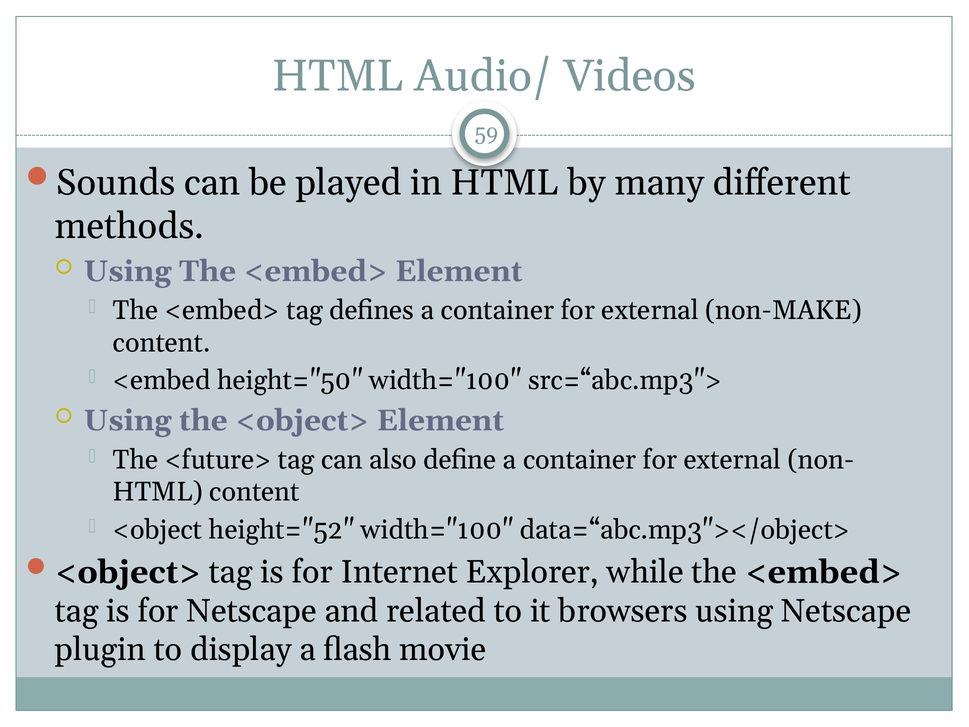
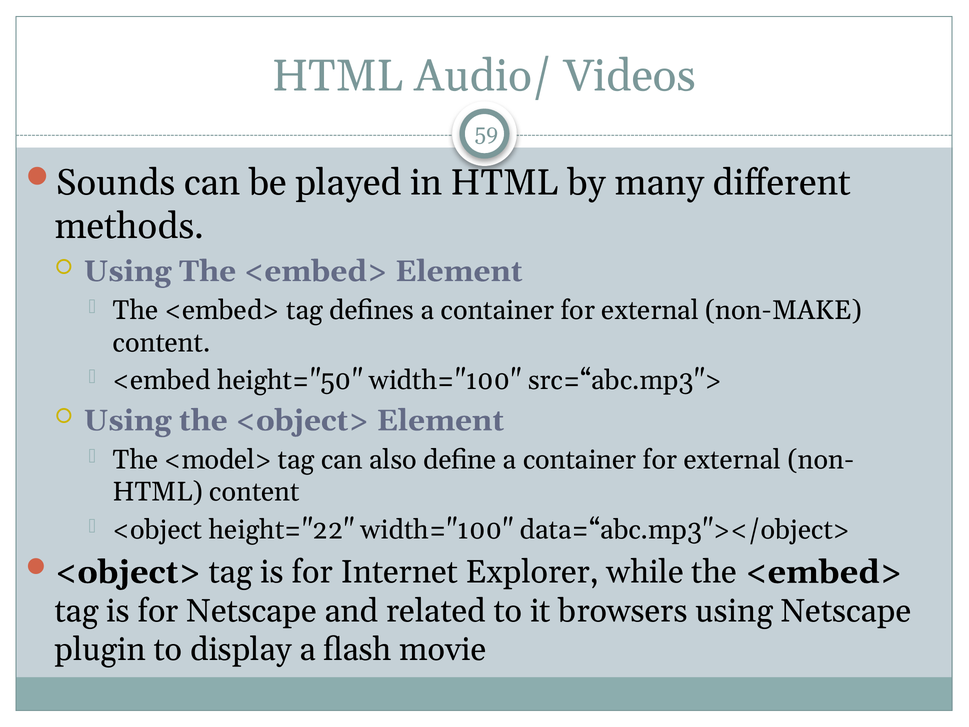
<future>: <future> -> <model> (218, 460)
height="52: height="52 -> height="22 (281, 530)
